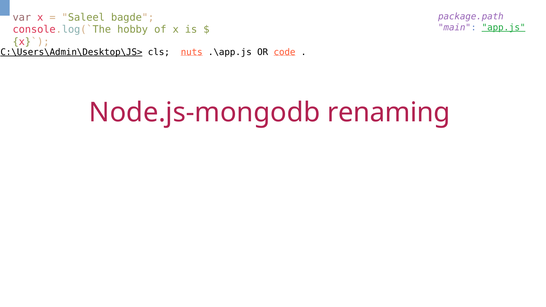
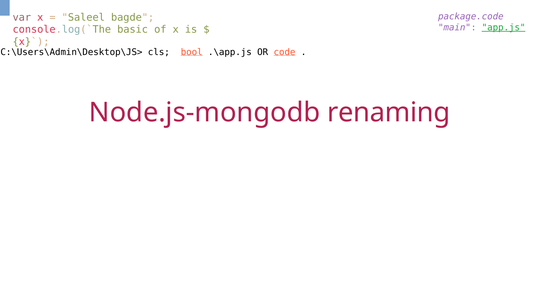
package.path: package.path -> package.code (471, 17)
hobby: hobby -> basic (133, 30)
C:\Users\Admin\Desktop\JS> underline: present -> none (71, 52)
nuts: nuts -> bool (192, 52)
